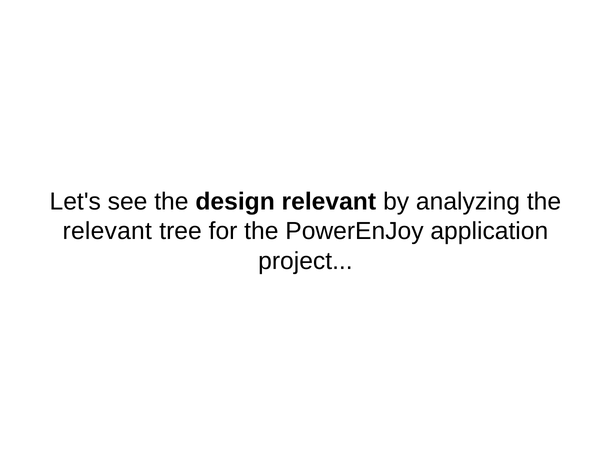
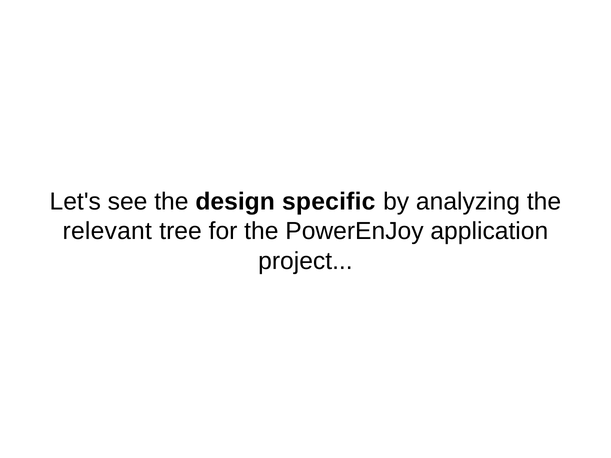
design relevant: relevant -> specific (329, 202)
